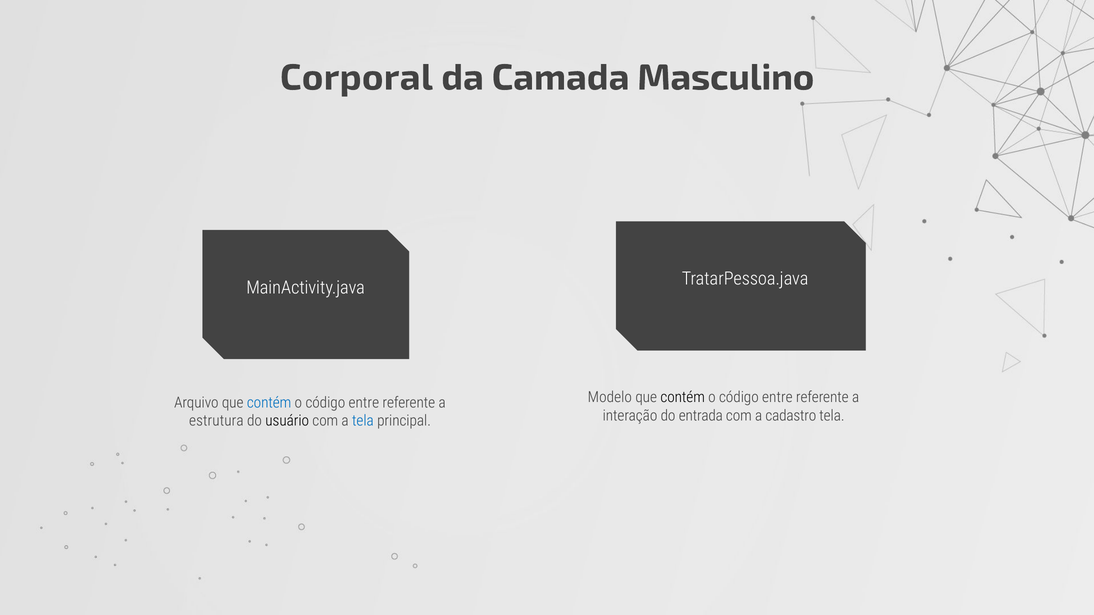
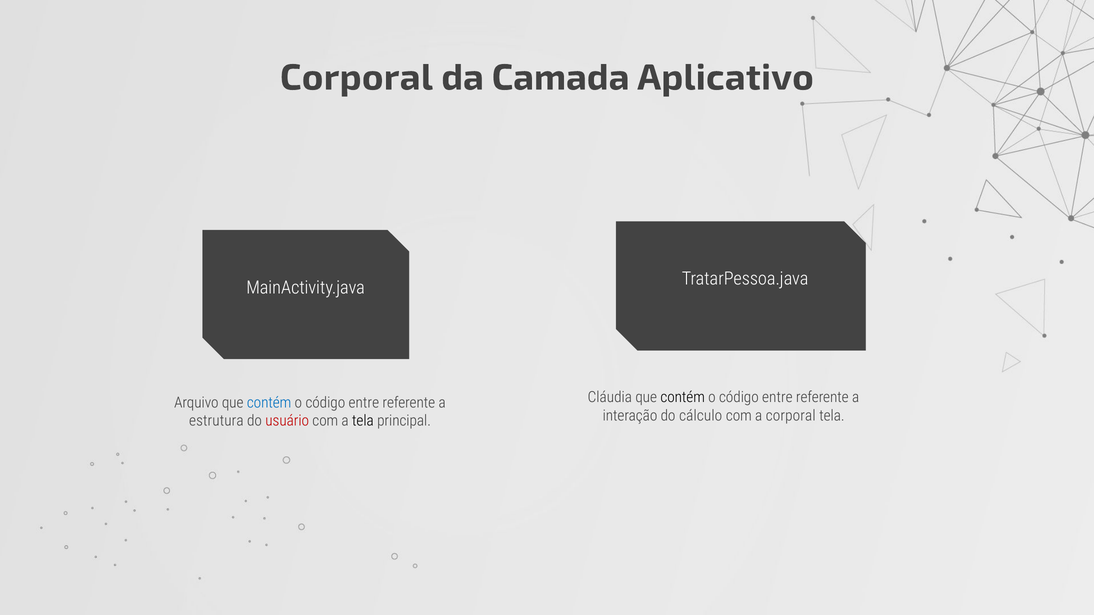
Masculino: Masculino -> Aplicativo (726, 78)
Modelo: Modelo -> Cláudia (610, 398)
entrada: entrada -> cálculo (701, 416)
a cadastro: cadastro -> corporal (791, 416)
usuário colour: black -> red (287, 421)
tela colour: blue -> black (363, 421)
